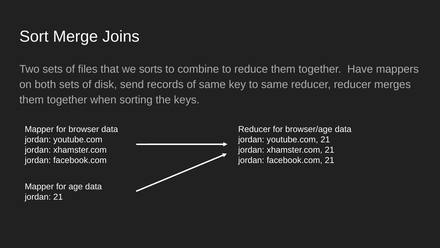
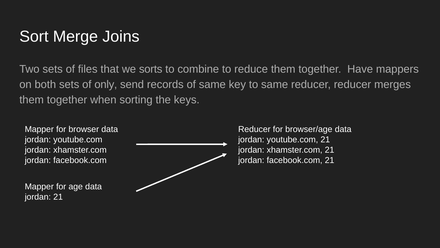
disk: disk -> only (106, 84)
